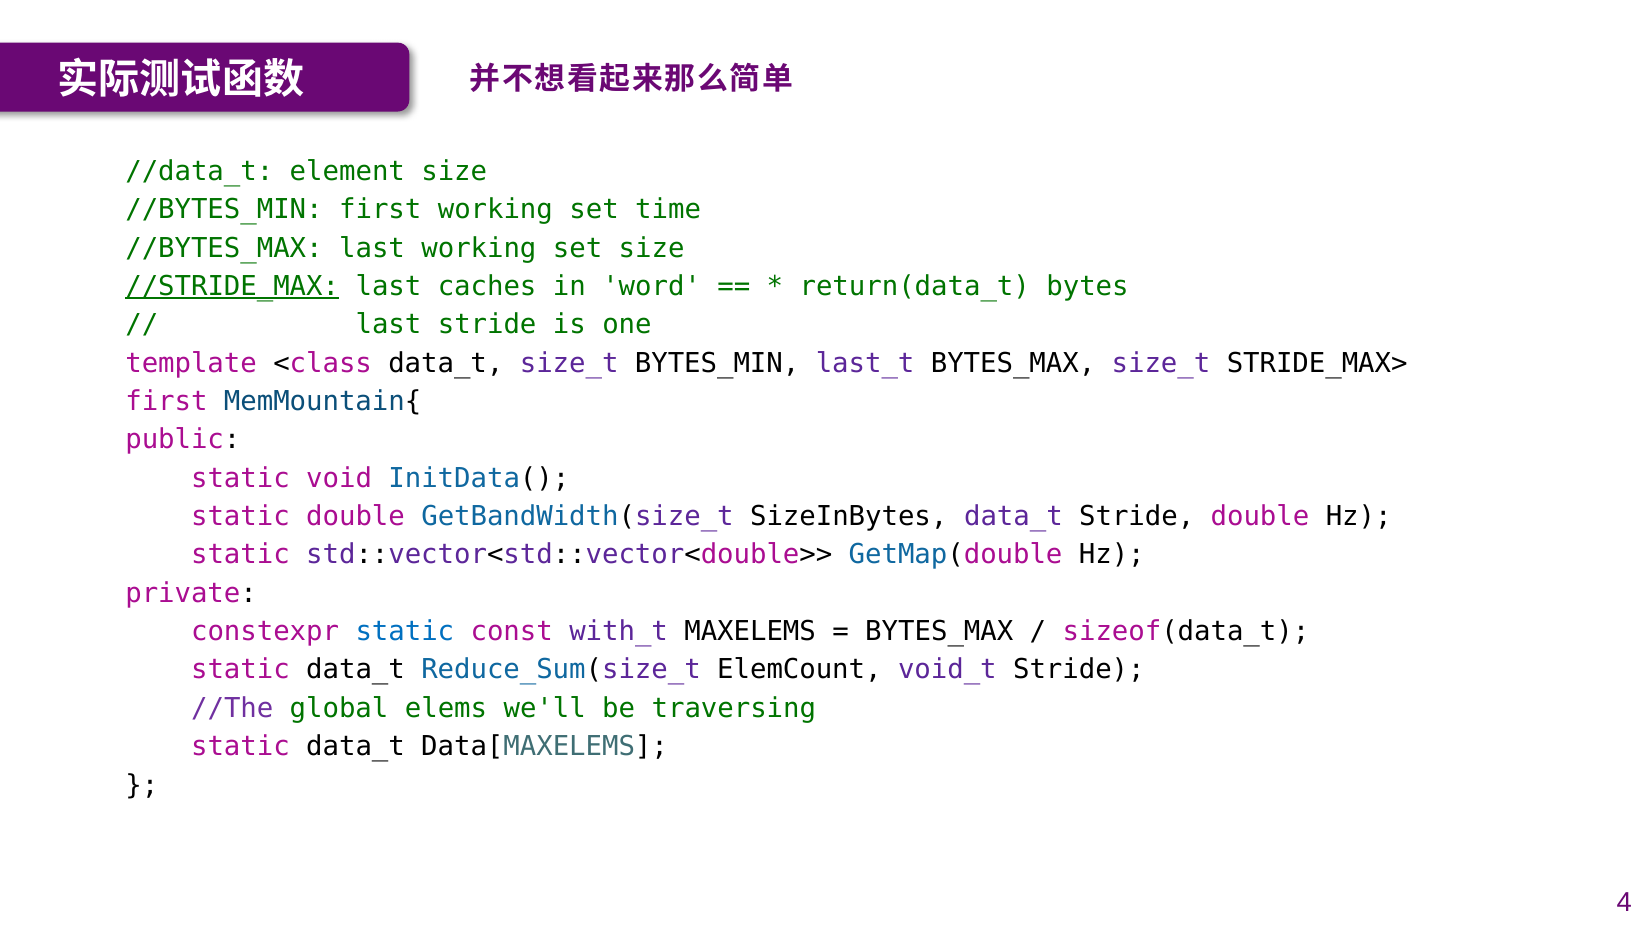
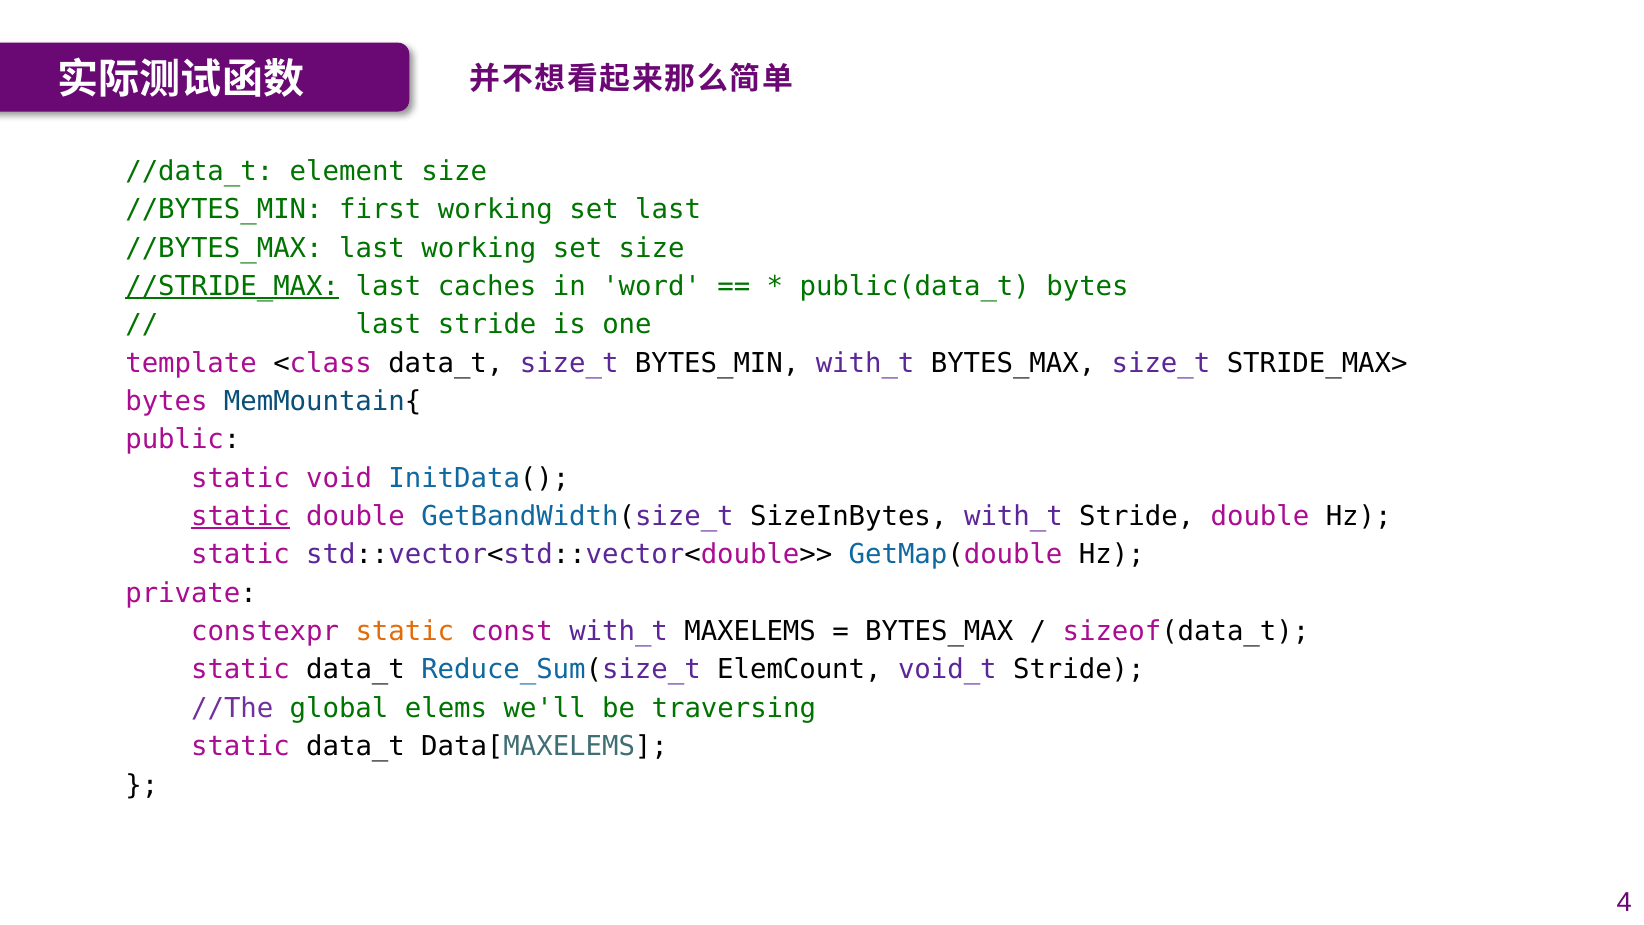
set time: time -> last (668, 210)
return(data_t: return(data_t -> public(data_t (915, 286)
BYTES_MIN last_t: last_t -> with_t (865, 363)
first: first -> bytes (166, 401)
static underline: none -> present (240, 516)
SizeInBytes data_t: data_t -> with_t (1013, 516)
static colour: blue -> orange (405, 631)
